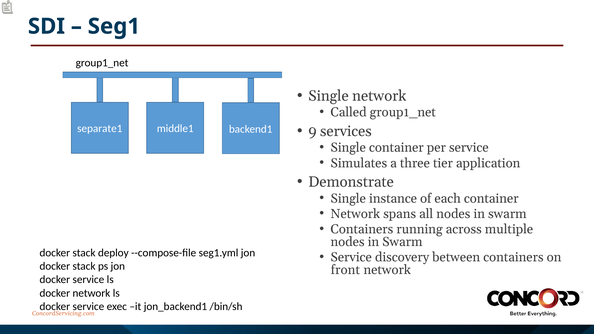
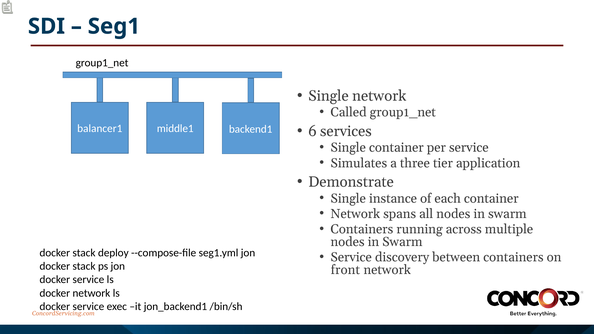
9: 9 -> 6 (312, 131)
separate1: separate1 -> balancer1 (100, 129)
